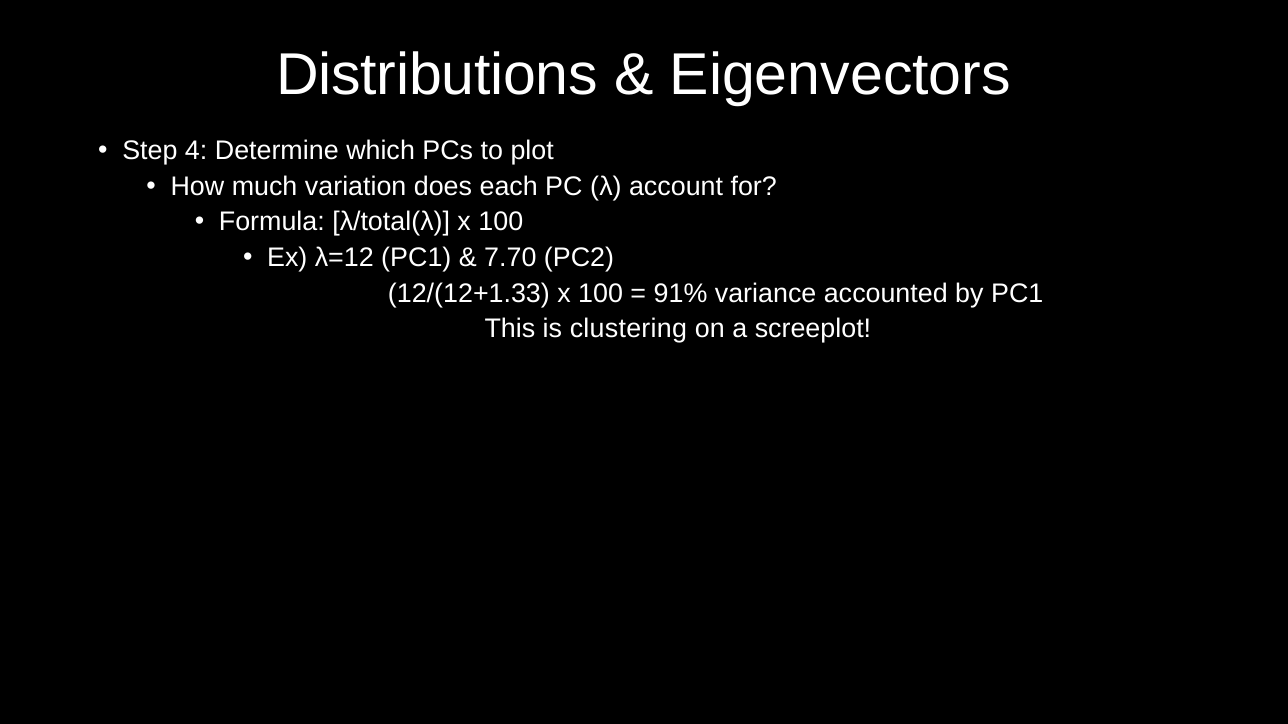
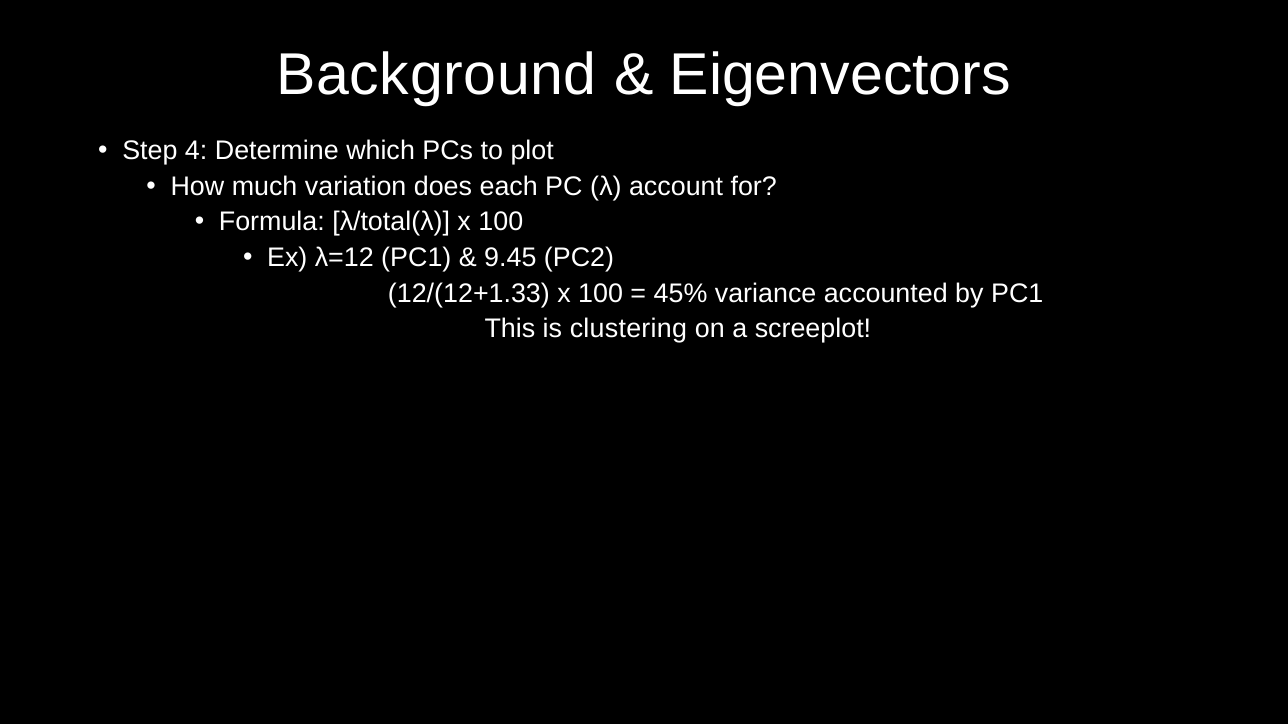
Distributions: Distributions -> Background (437, 76)
7.70: 7.70 -> 9.45 (510, 258)
91%: 91% -> 45% (681, 294)
